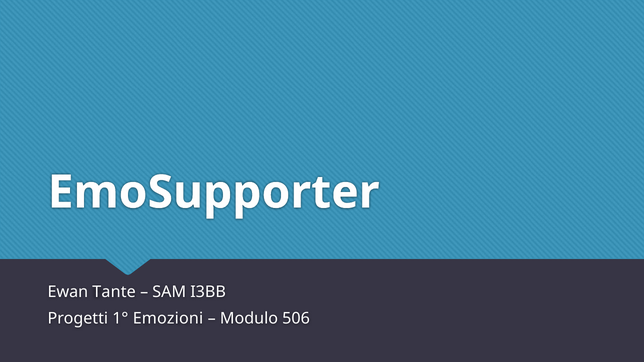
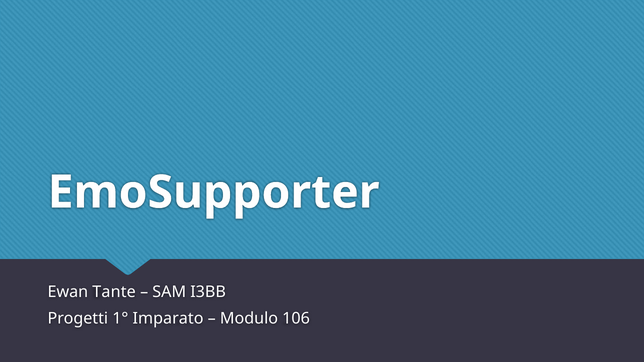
Emozioni: Emozioni -> Imparato (168, 319)
506: 506 -> 106 (296, 319)
